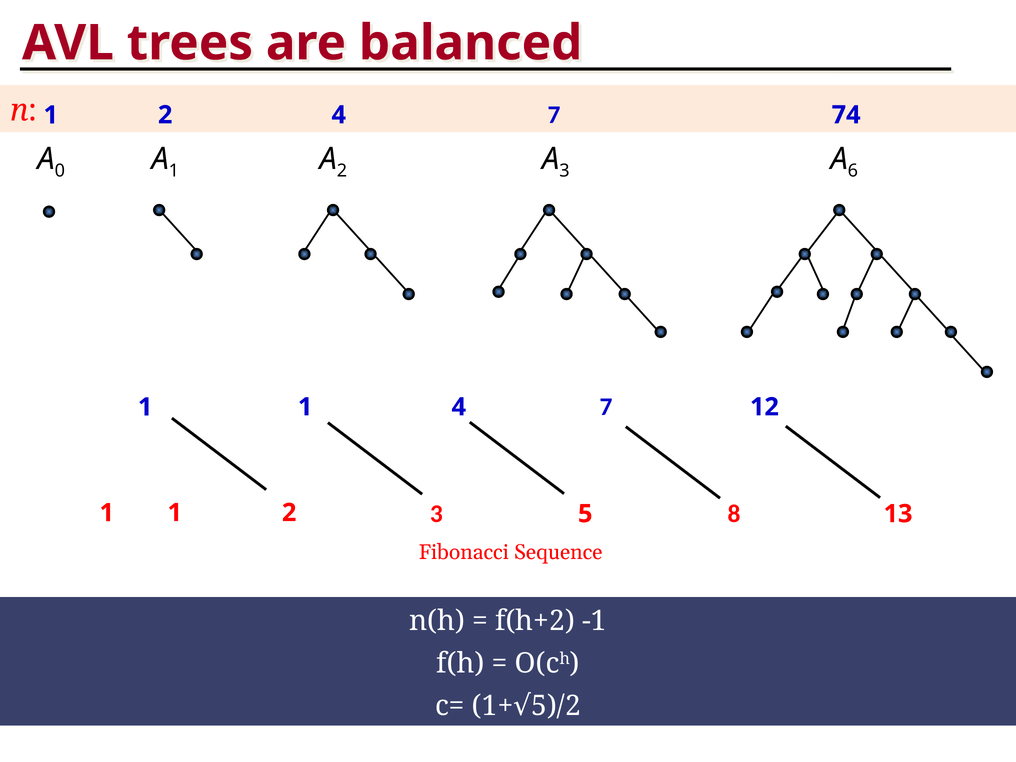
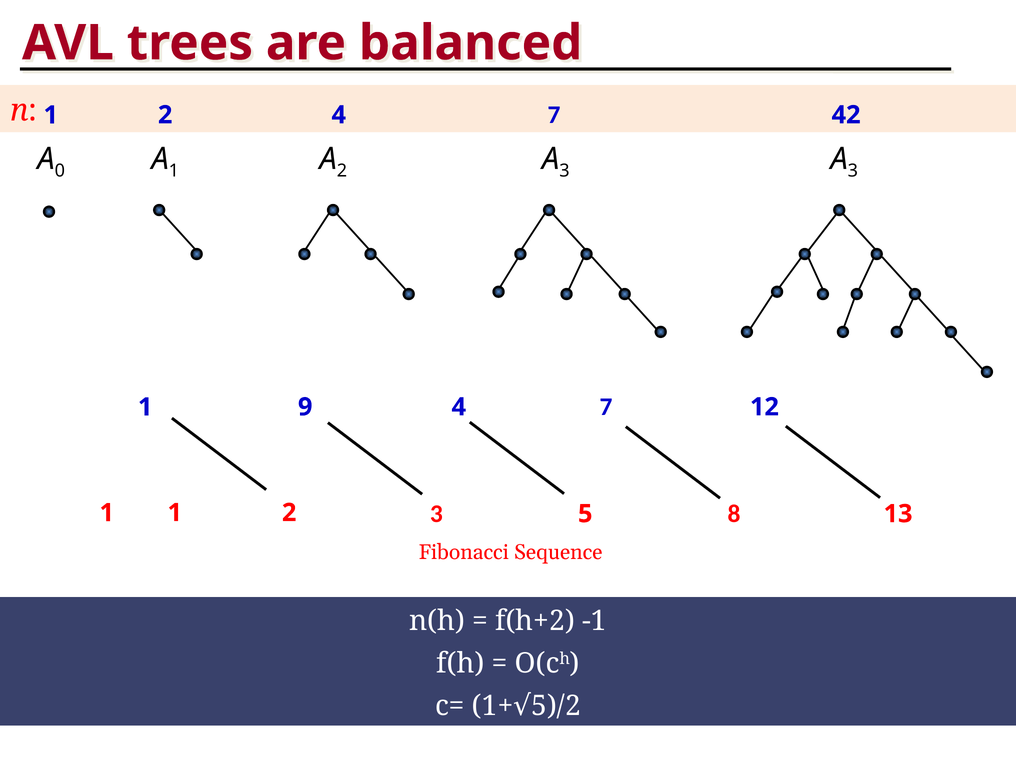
74: 74 -> 42 (846, 115)
6: 6 -> 3 (853, 171)
1: 1 -> 9 (305, 407)
